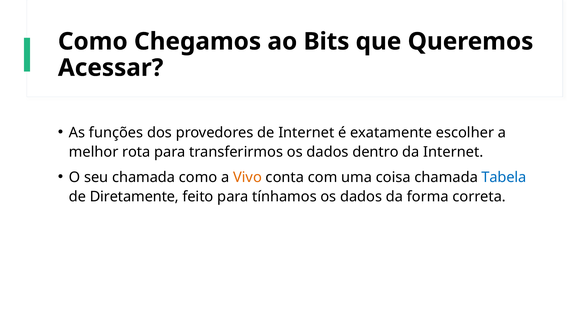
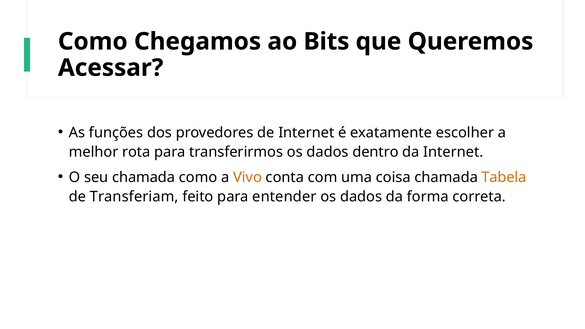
Tabela colour: blue -> orange (504, 177)
Diretamente: Diretamente -> Transferiam (134, 197)
tínhamos: tínhamos -> entender (284, 197)
